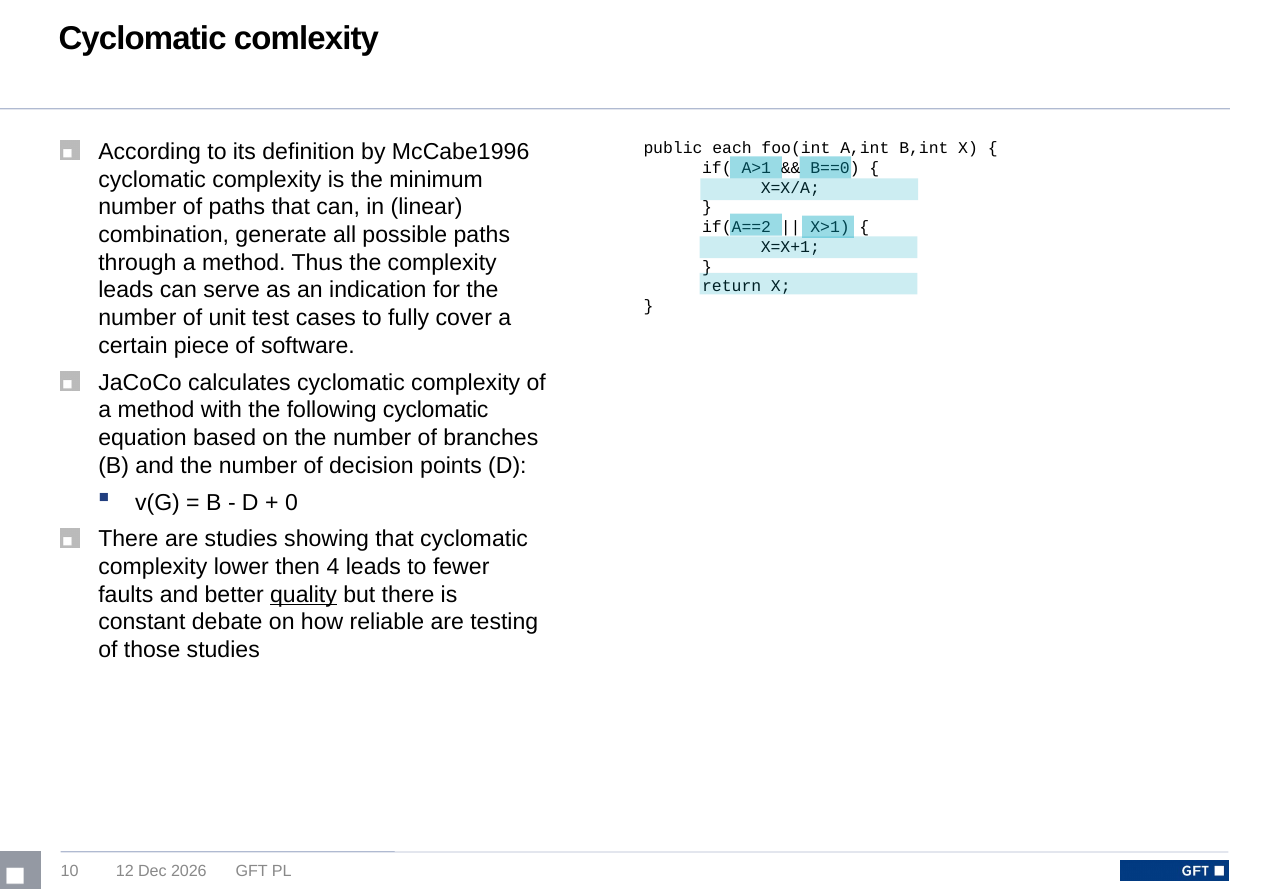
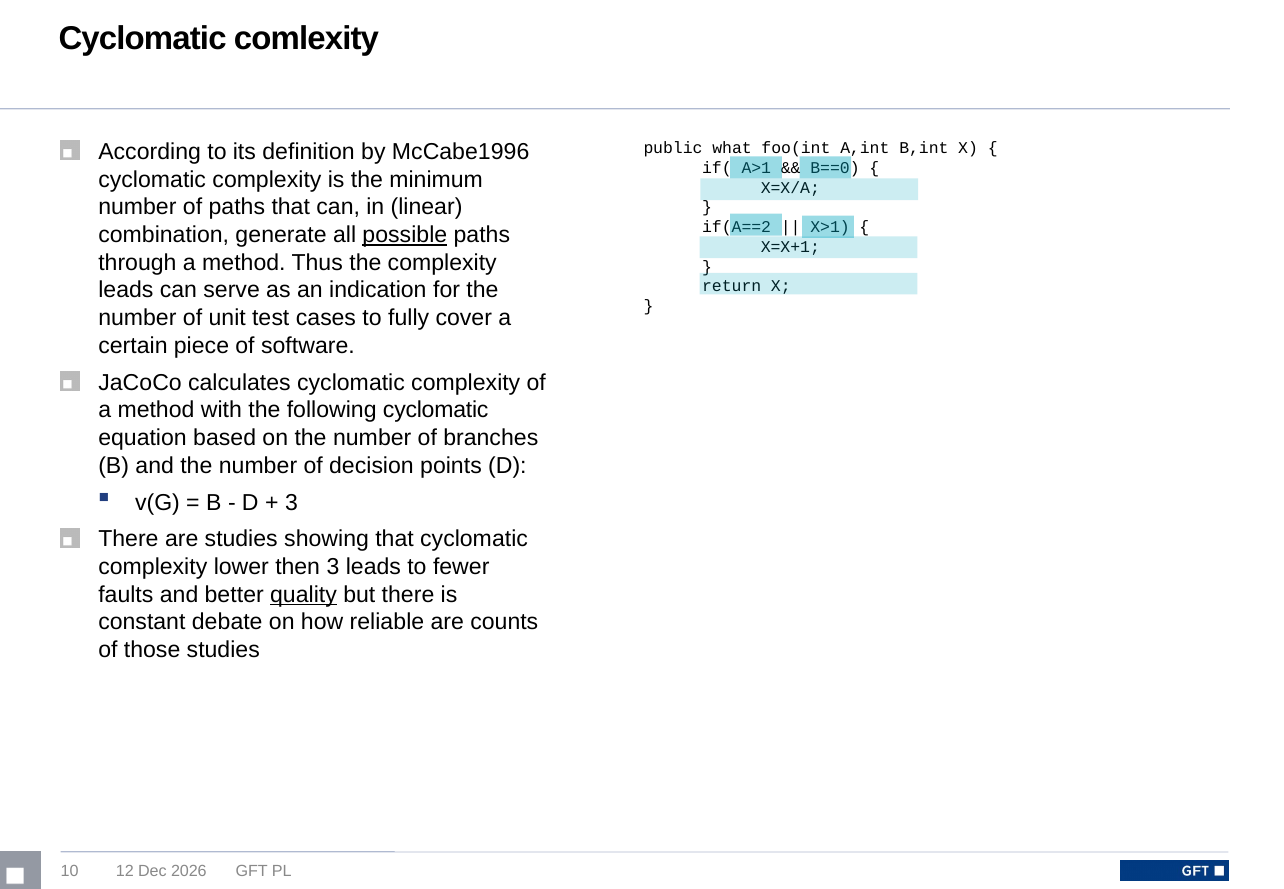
each: each -> what (732, 148)
possible underline: none -> present (405, 235)
0: 0 -> 3 (291, 502)
then 4: 4 -> 3 (333, 567)
testing: testing -> counts (504, 622)
